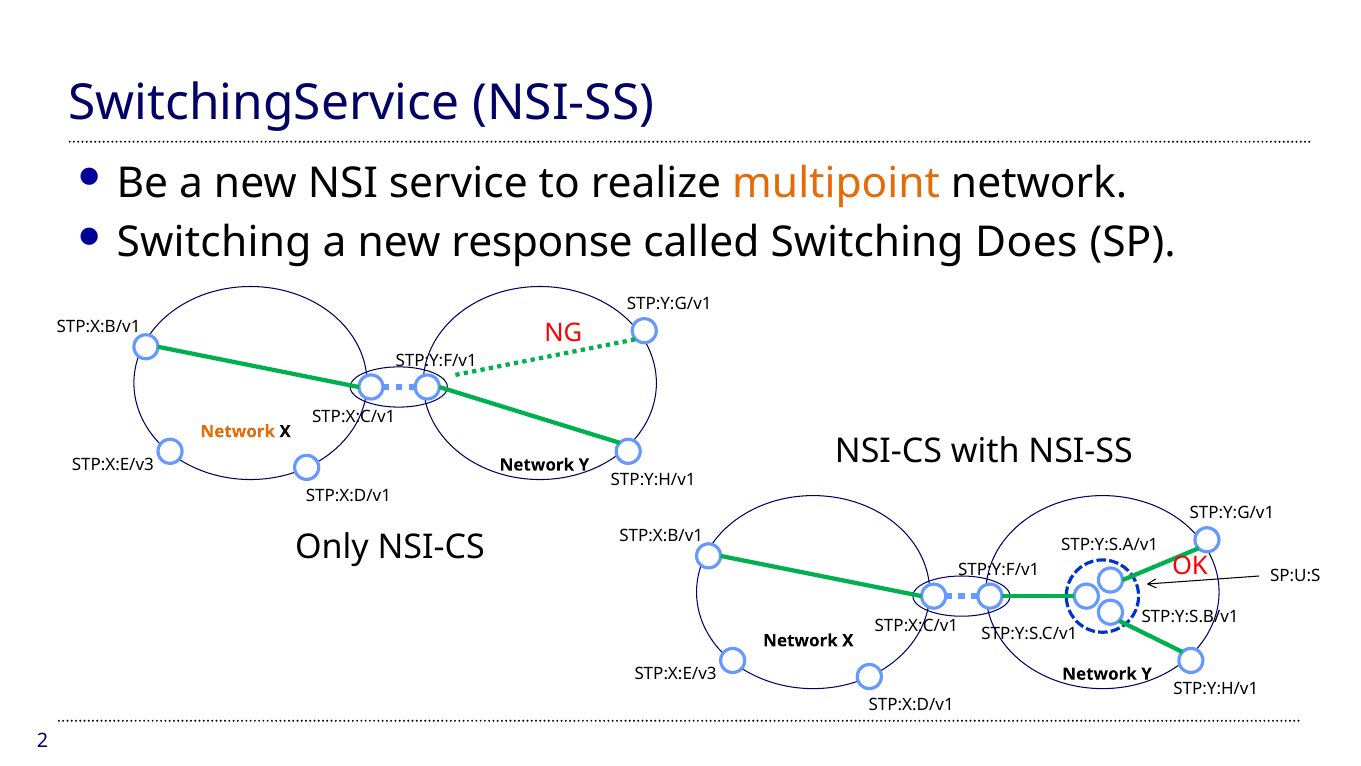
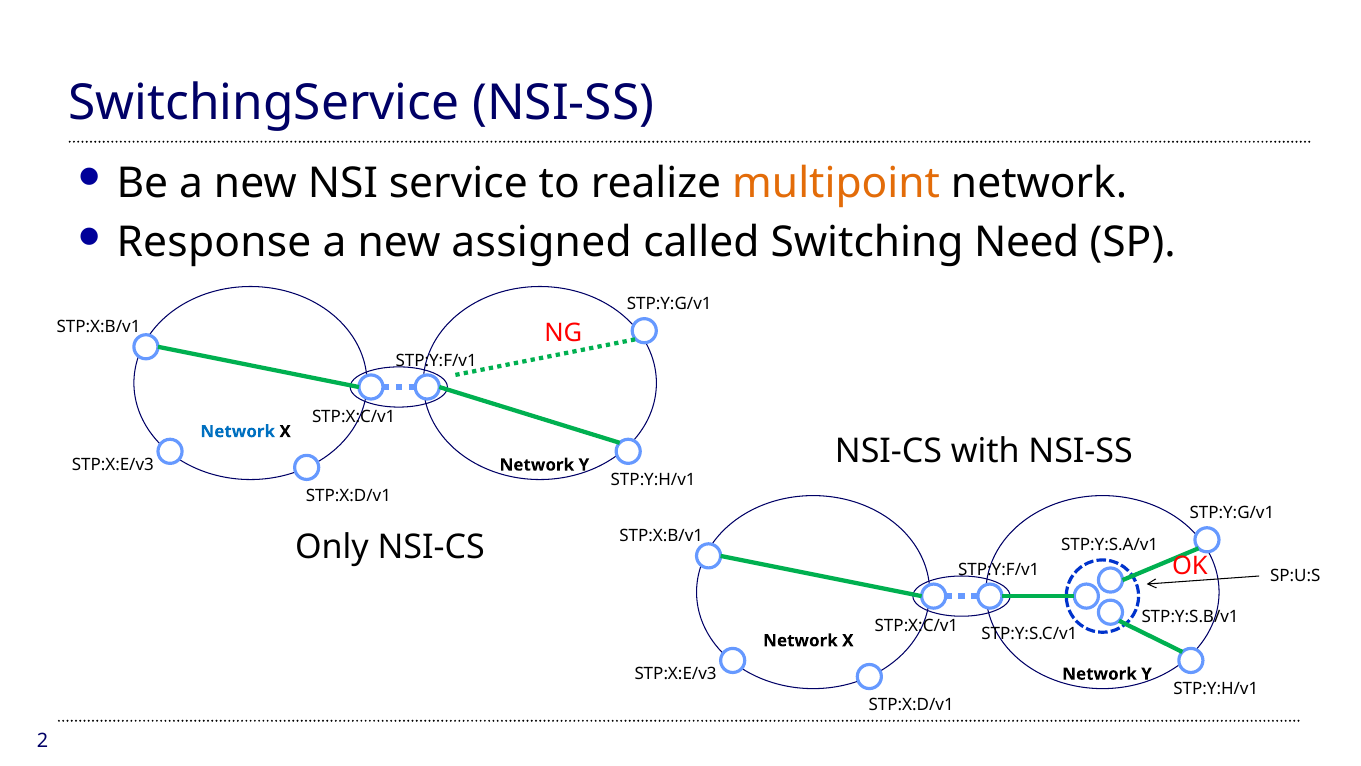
Switching: Switching -> Response (214, 243)
response: response -> assigned (542, 243)
Does: Does -> Need (1027, 243)
Network colour: orange -> blue (238, 431)
